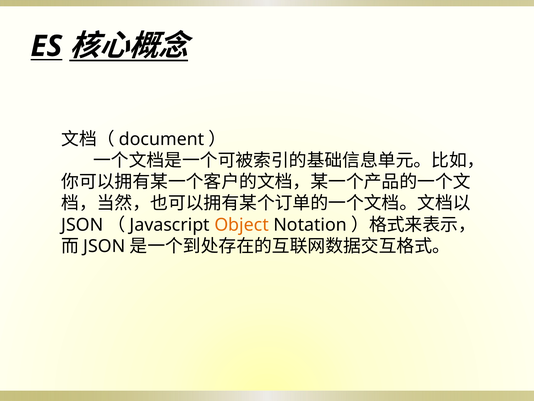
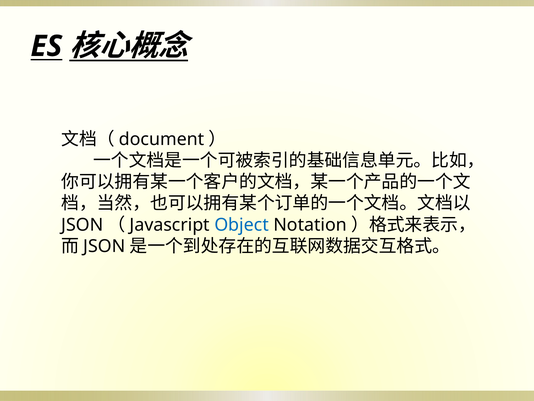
Object colour: orange -> blue (242, 225)
